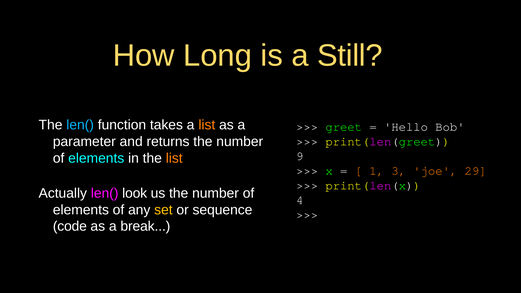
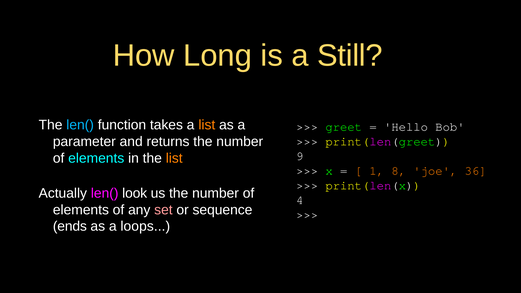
3: 3 -> 8 (399, 171)
29: 29 -> 36 (476, 171)
set colour: yellow -> pink (163, 210)
code: code -> ends (70, 226)
break: break -> loops (145, 226)
